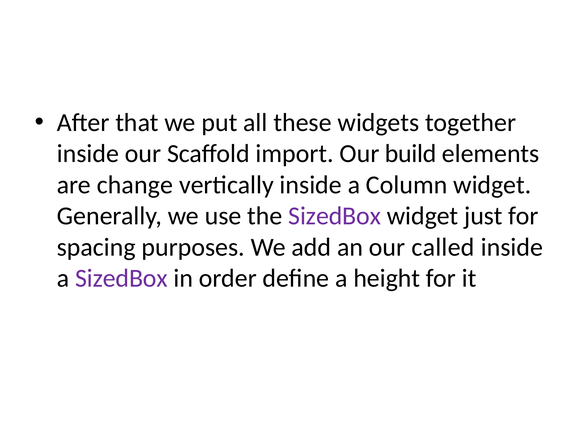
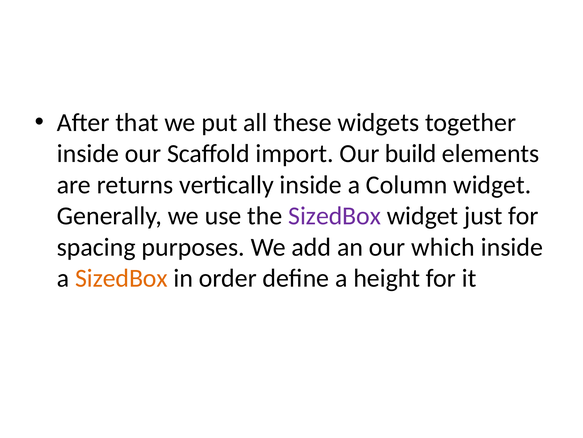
change: change -> returns (135, 185)
called: called -> which (443, 247)
SizedBox colour: purple -> orange (121, 278)
